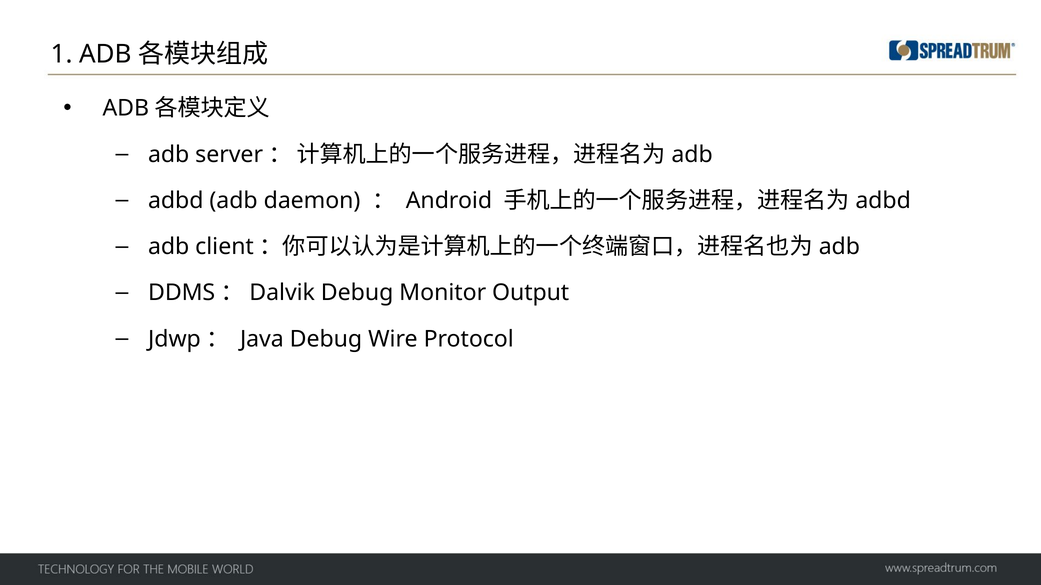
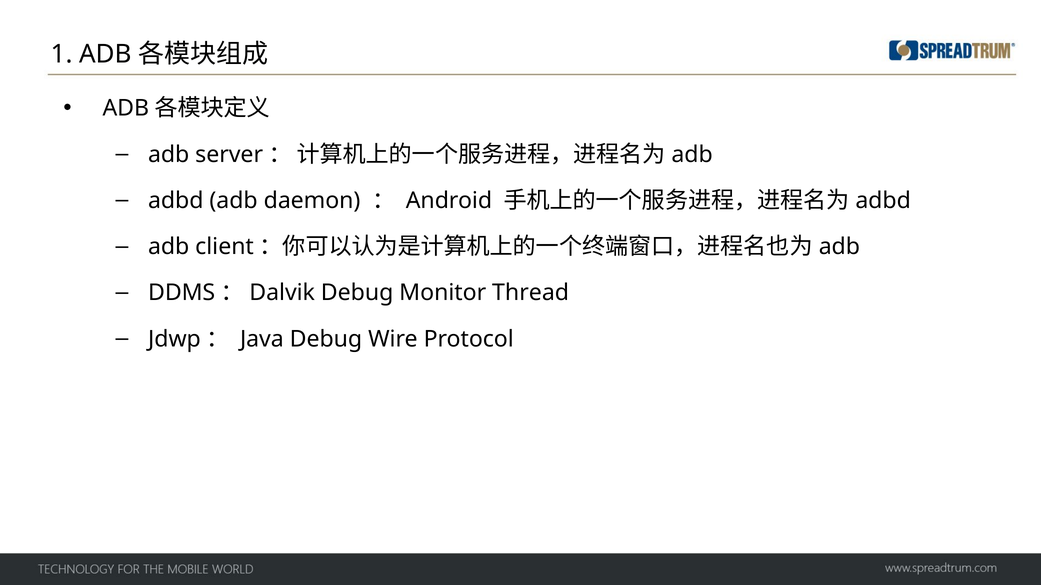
Output: Output -> Thread (531, 293)
